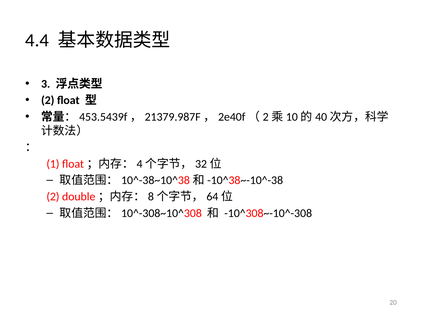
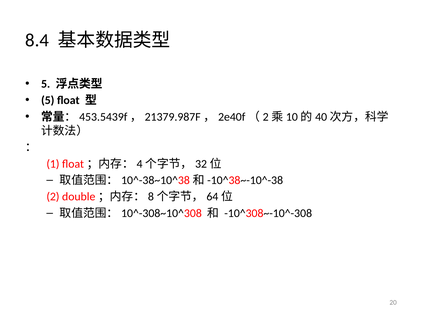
4.4: 4.4 -> 8.4 (37, 40)
3: 3 -> 5 (46, 84)
2: 2 -> 5 (48, 100)
